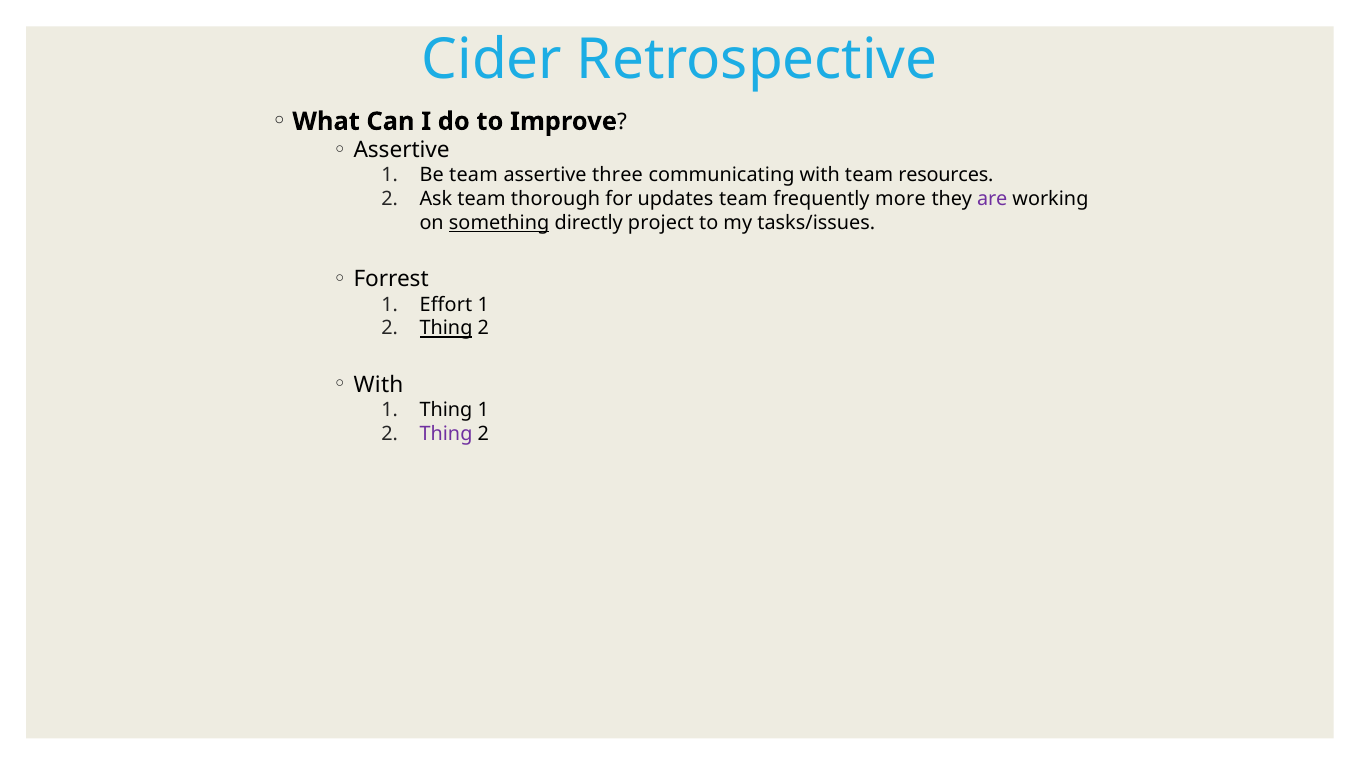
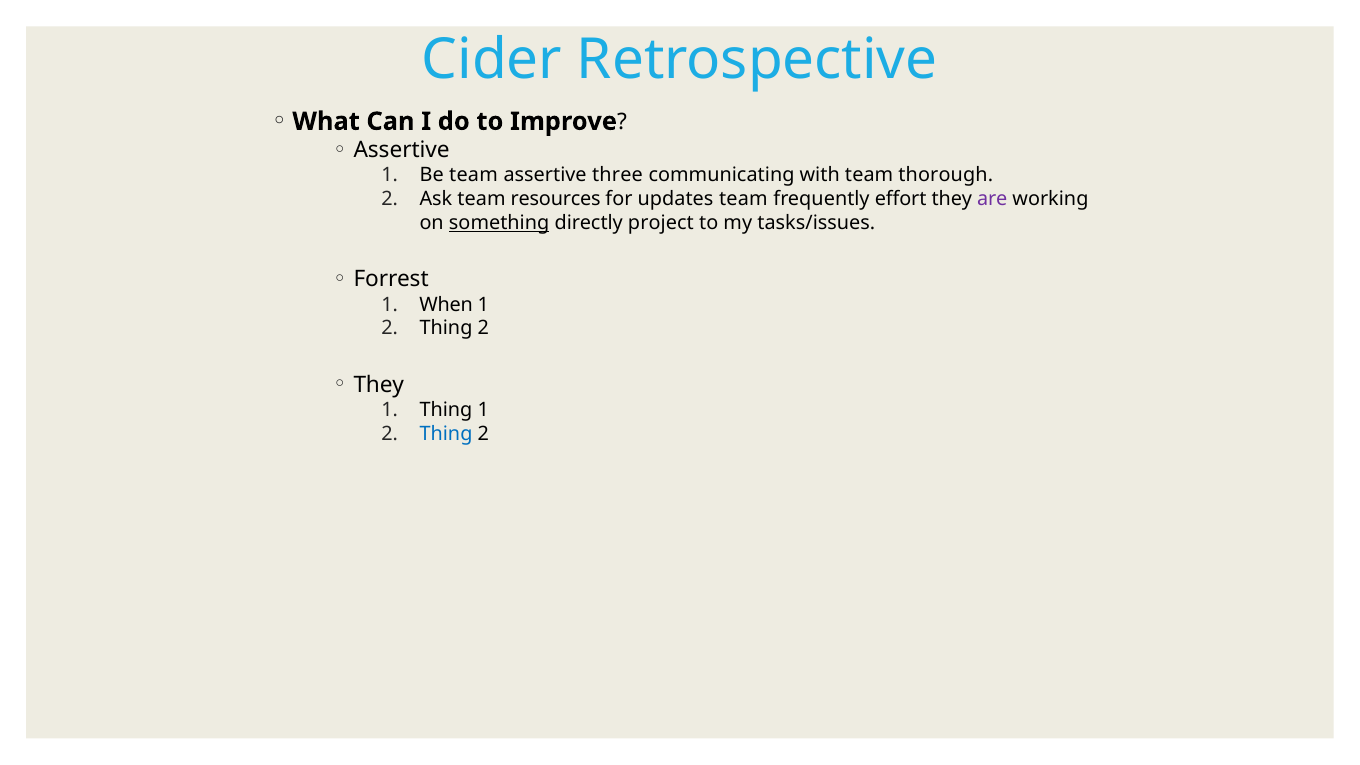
resources: resources -> thorough (946, 175)
thorough: thorough -> resources (556, 199)
more: more -> effort (901, 199)
Effort: Effort -> When (446, 305)
Thing underline: present -> none (446, 328)
With: With -> They (379, 385)
Thing colour: purple -> blue (446, 434)
